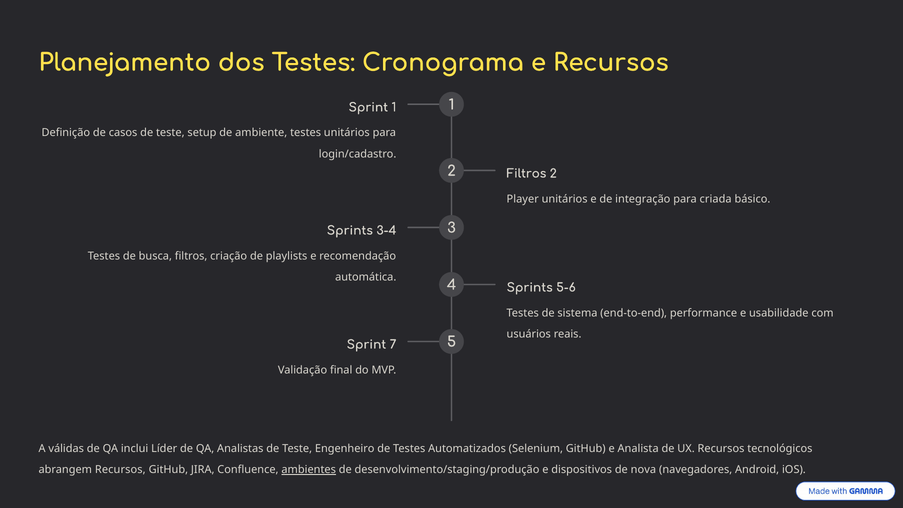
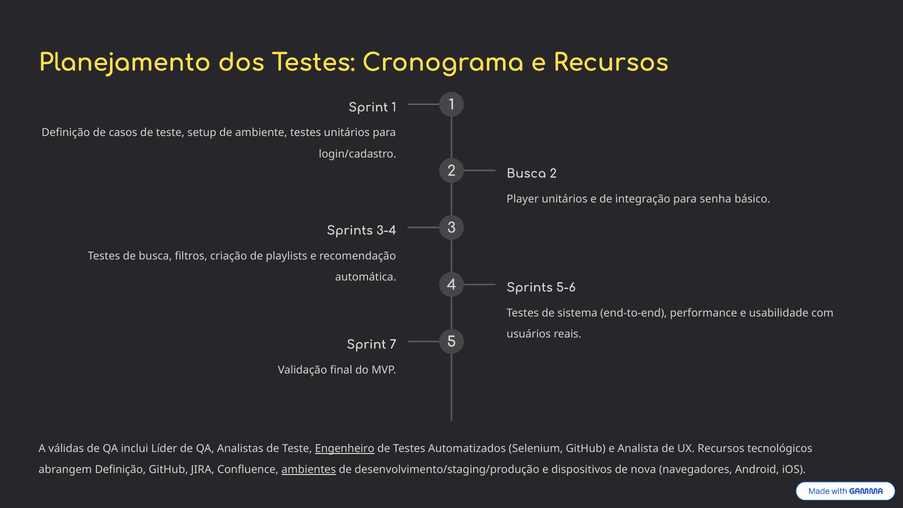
2 Filtros: Filtros -> Busca (526, 174)
criada: criada -> senha (716, 199)
Engenheiro underline: none -> present (345, 449)
abrangem Recursos: Recursos -> Definição (120, 470)
